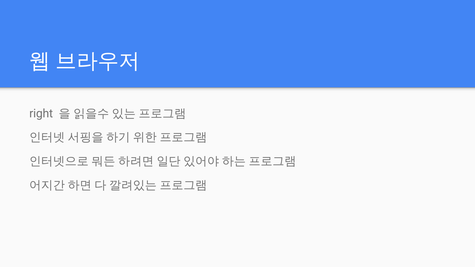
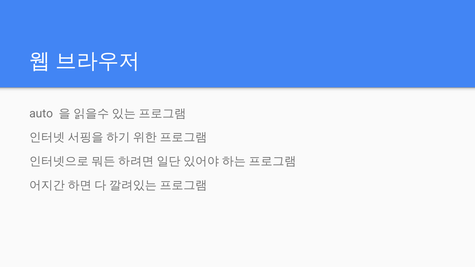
right: right -> auto (41, 114)
